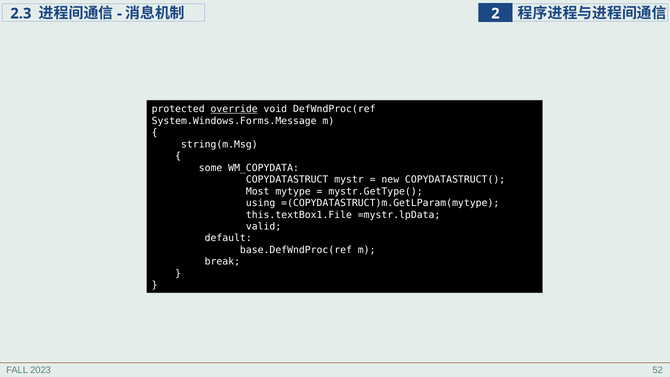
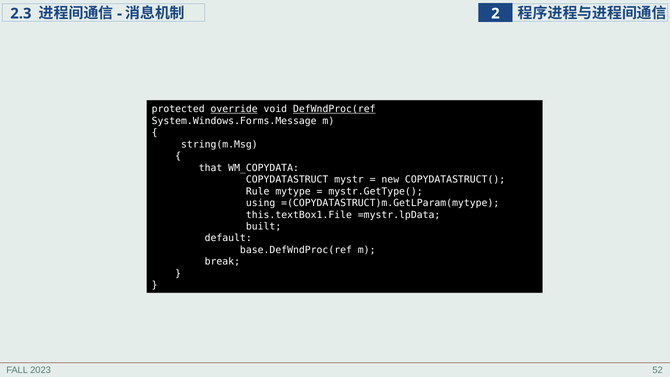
DefWndProc(ref underline: none -> present (334, 109)
some: some -> that (211, 168)
Most: Most -> Rule (258, 191)
valid: valid -> built (264, 226)
